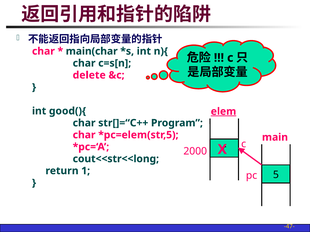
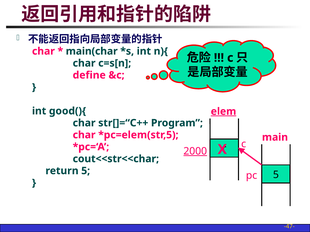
delete: delete -> define (89, 75)
2000 underline: none -> present (195, 152)
cout<<str<<long: cout<<str<<long -> cout<<str<<char (116, 159)
return 1: 1 -> 5 (86, 171)
